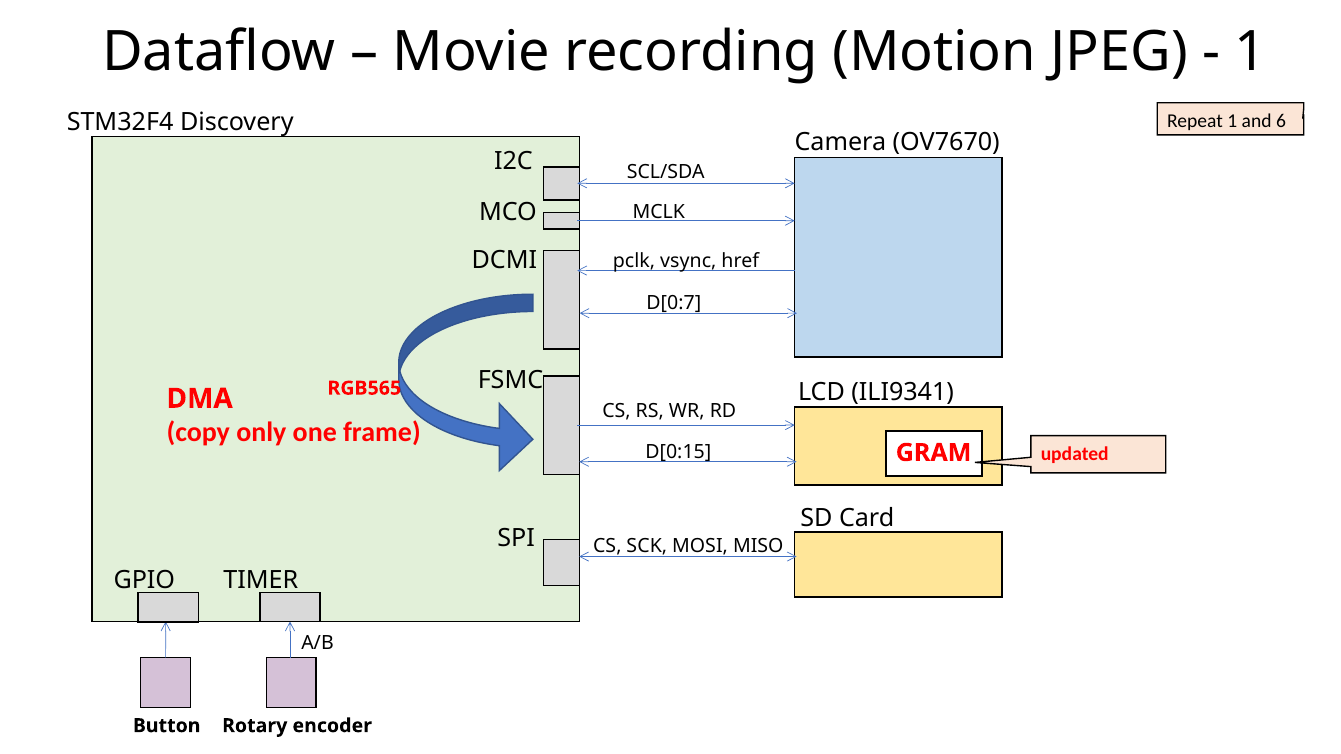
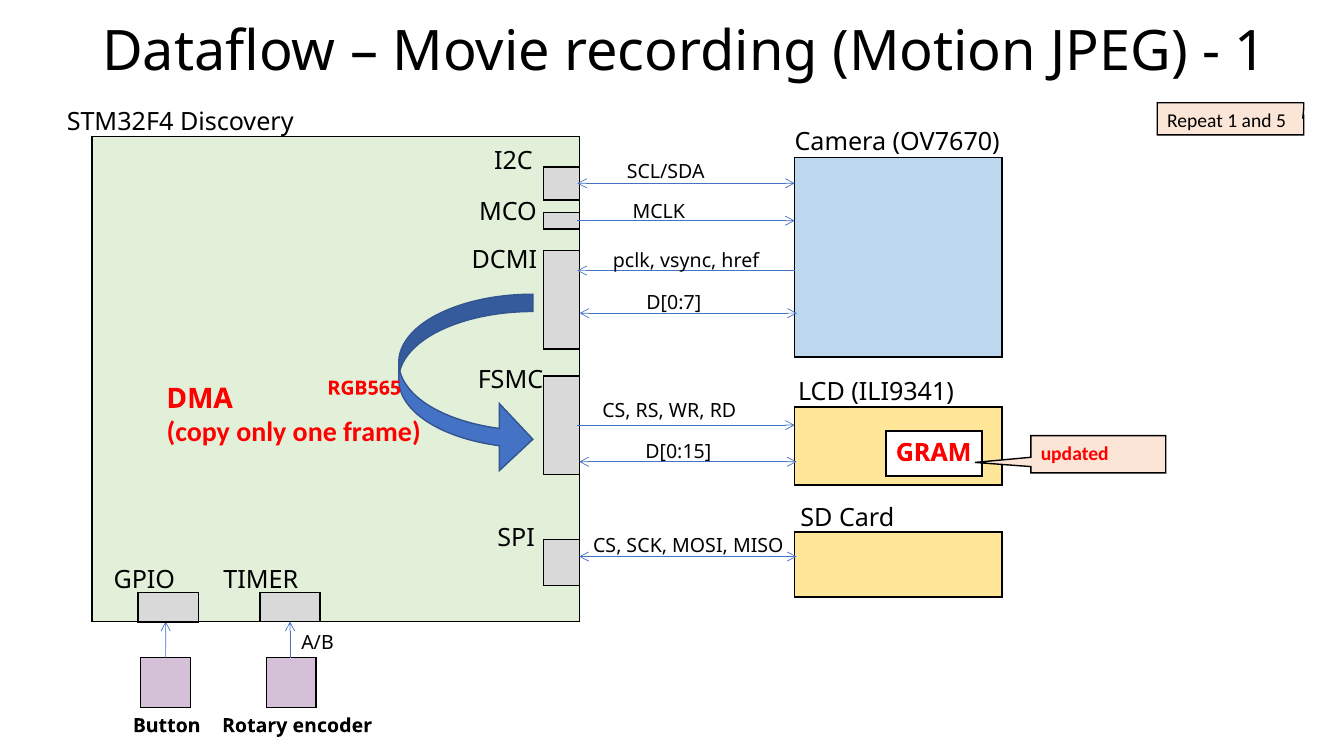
6: 6 -> 5 (1281, 121)
